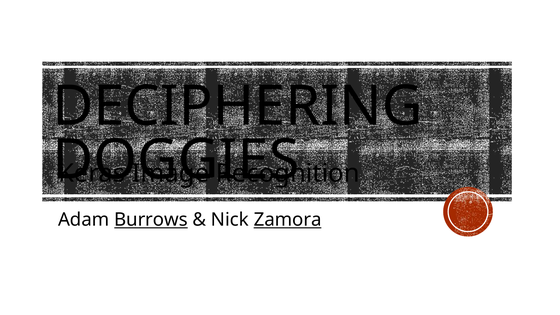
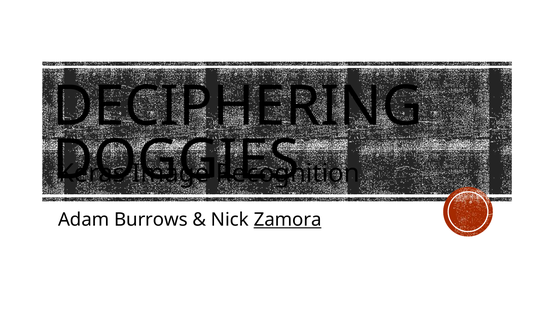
Burrows underline: present -> none (151, 220)
